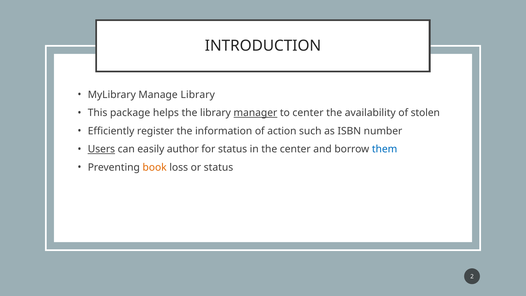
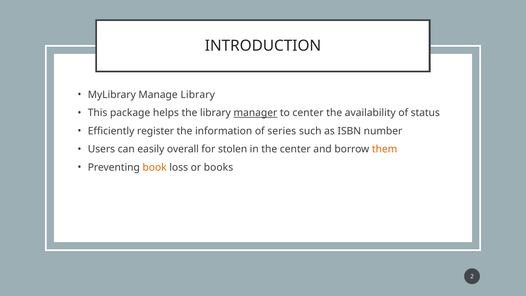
stolen: stolen -> status (425, 113)
action: action -> series (282, 131)
Users underline: present -> none (101, 149)
author: author -> overall (183, 149)
for status: status -> stolen (233, 149)
them colour: blue -> orange (385, 149)
or status: status -> books (218, 167)
